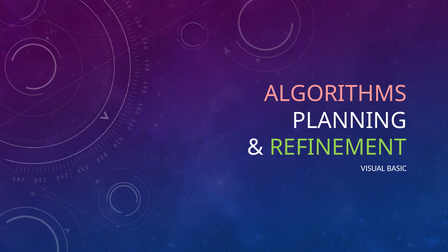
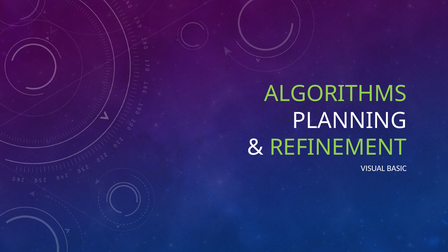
ALGORITHMS colour: pink -> light green (335, 94)
